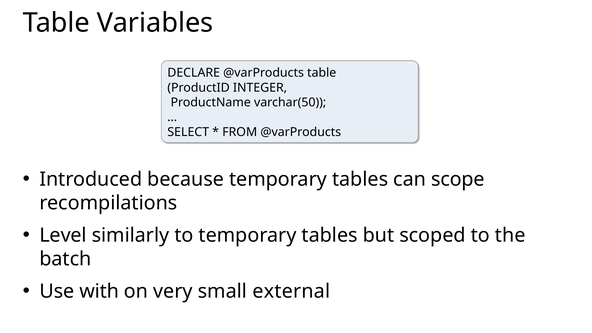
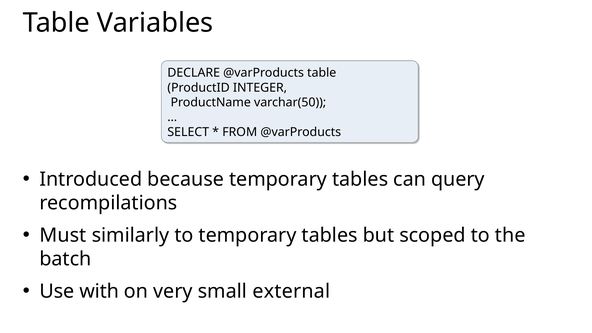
scope: scope -> query (458, 179)
Level: Level -> Must (63, 235)
